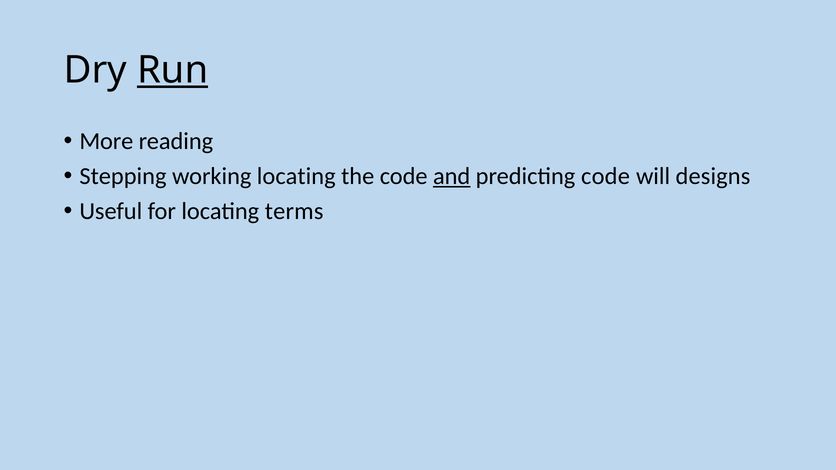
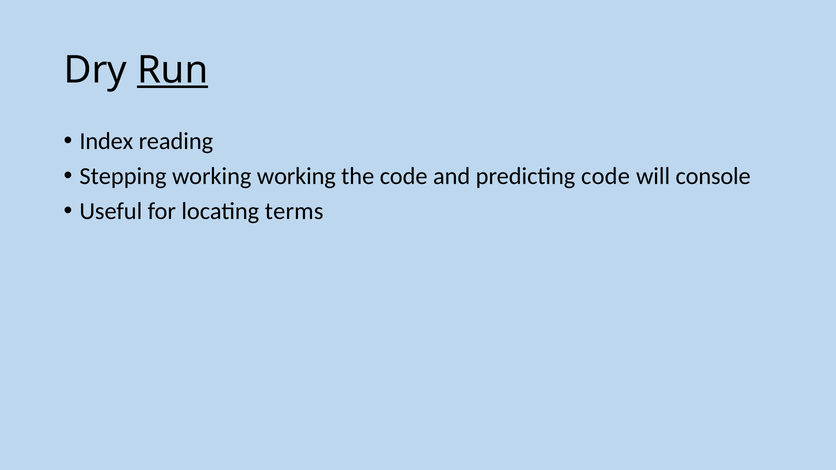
More: More -> Index (106, 141)
working locating: locating -> working (296, 176)
and underline: present -> none (452, 176)
designs: designs -> console (713, 176)
